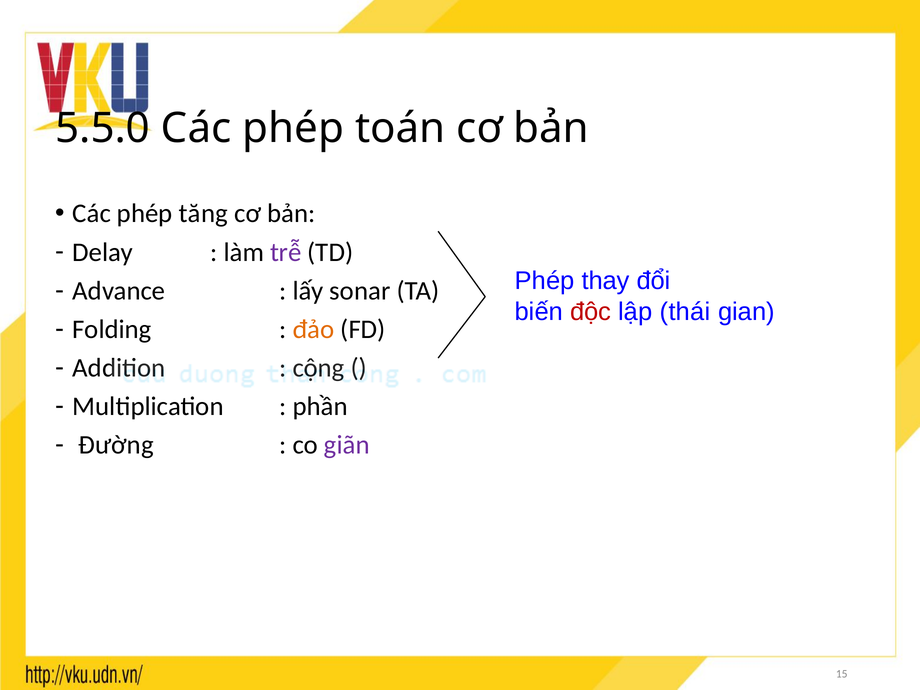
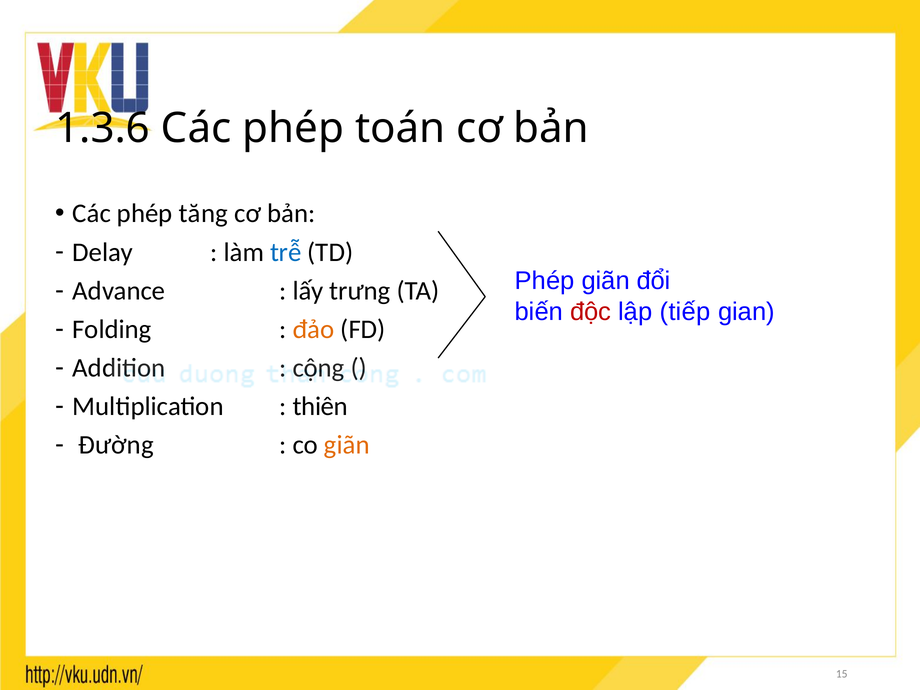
5.5.0: 5.5.0 -> 1.3.6 (103, 128)
trễ colour: purple -> blue (286, 252)
Phép thay: thay -> giãn (606, 281)
sonar: sonar -> trưng (360, 291)
thái: thái -> tiếp (685, 312)
phần: phần -> thiên (320, 406)
giãn colour: purple -> orange (347, 445)
